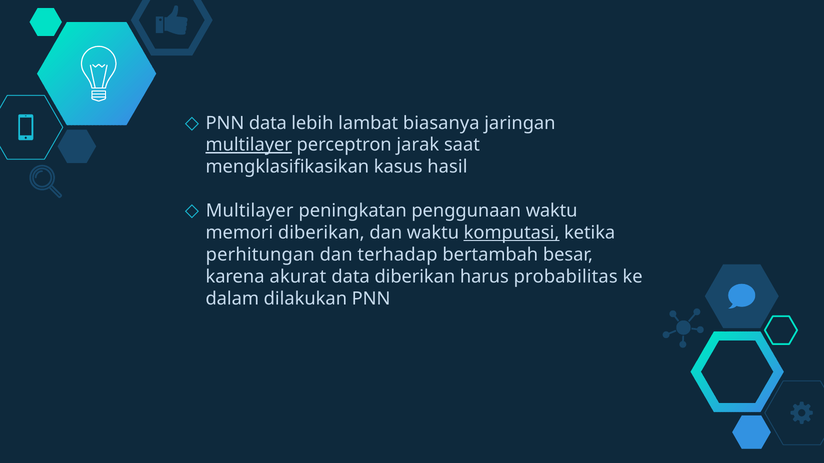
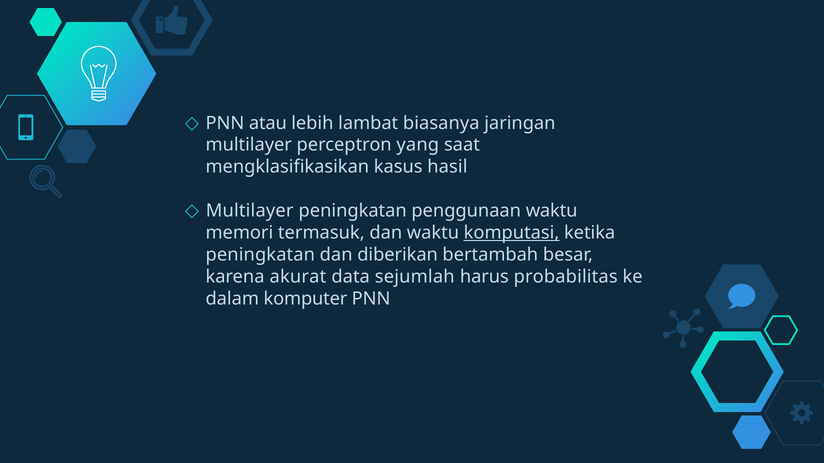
PNN data: data -> atau (268, 123)
multilayer underline: present -> none (249, 145)
jarak: jarak -> yang (418, 145)
memori diberikan: diberikan -> termasuk (321, 233)
perhitungan: perhitungan -> peningkatan (260, 255)
terhadap: terhadap -> diberikan (398, 255)
data diberikan: diberikan -> sejumlah (415, 277)
dilakukan: dilakukan -> komputer (305, 299)
